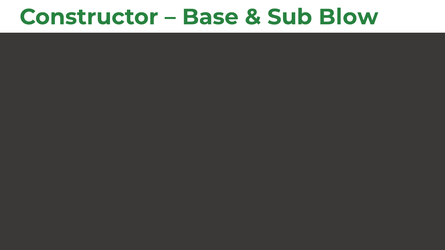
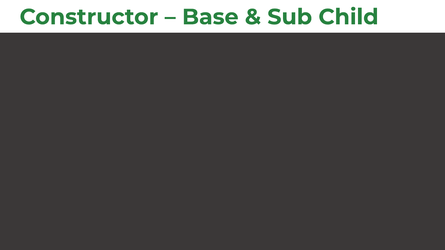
Blow: Blow -> Child (349, 17)
